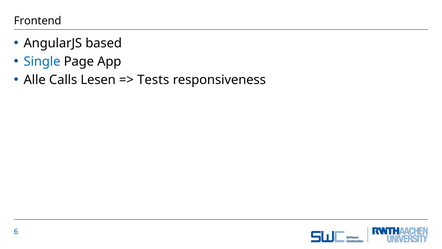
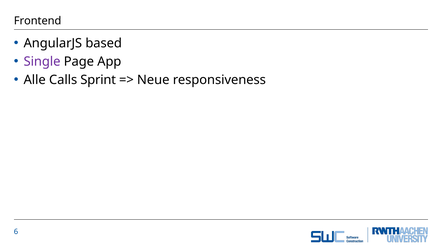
Single colour: blue -> purple (42, 62)
Lesen: Lesen -> Sprint (98, 80)
Tests: Tests -> Neue (153, 80)
